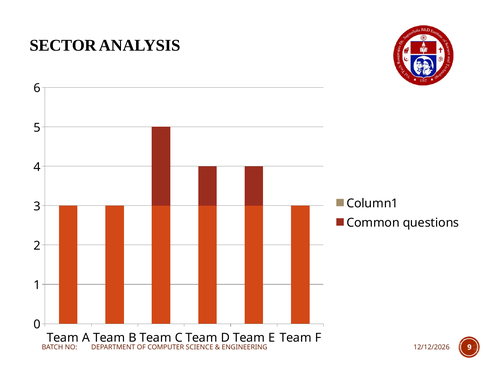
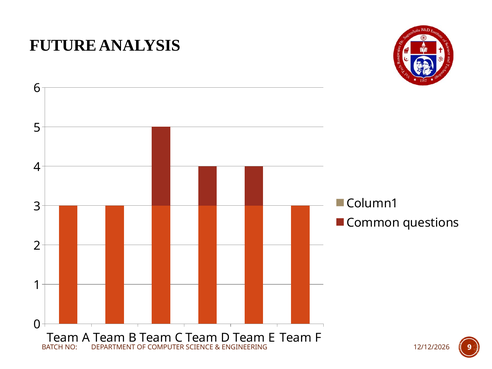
SECTOR: SECTOR -> FUTURE (63, 45)
